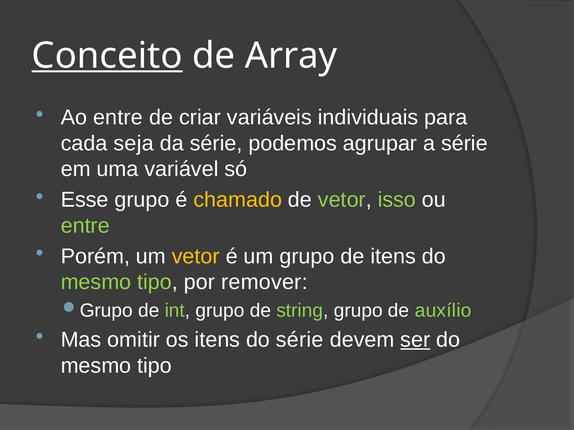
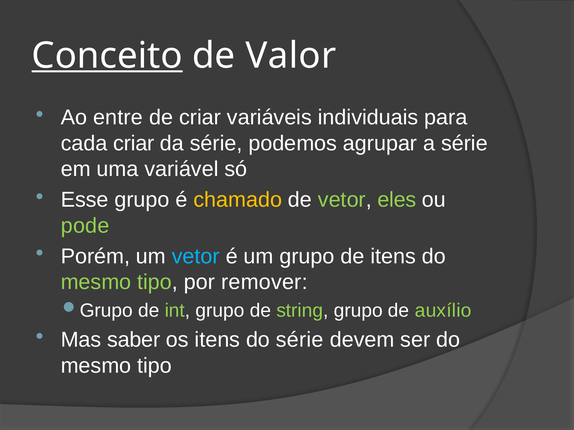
Array: Array -> Valor (291, 56)
cada seja: seja -> criar (134, 144)
isso: isso -> eles (397, 200)
entre: entre -> pode (85, 226)
vetor colour: yellow -> light blue (196, 257)
omitir: omitir -> saber (134, 340)
ser underline: present -> none (415, 340)
